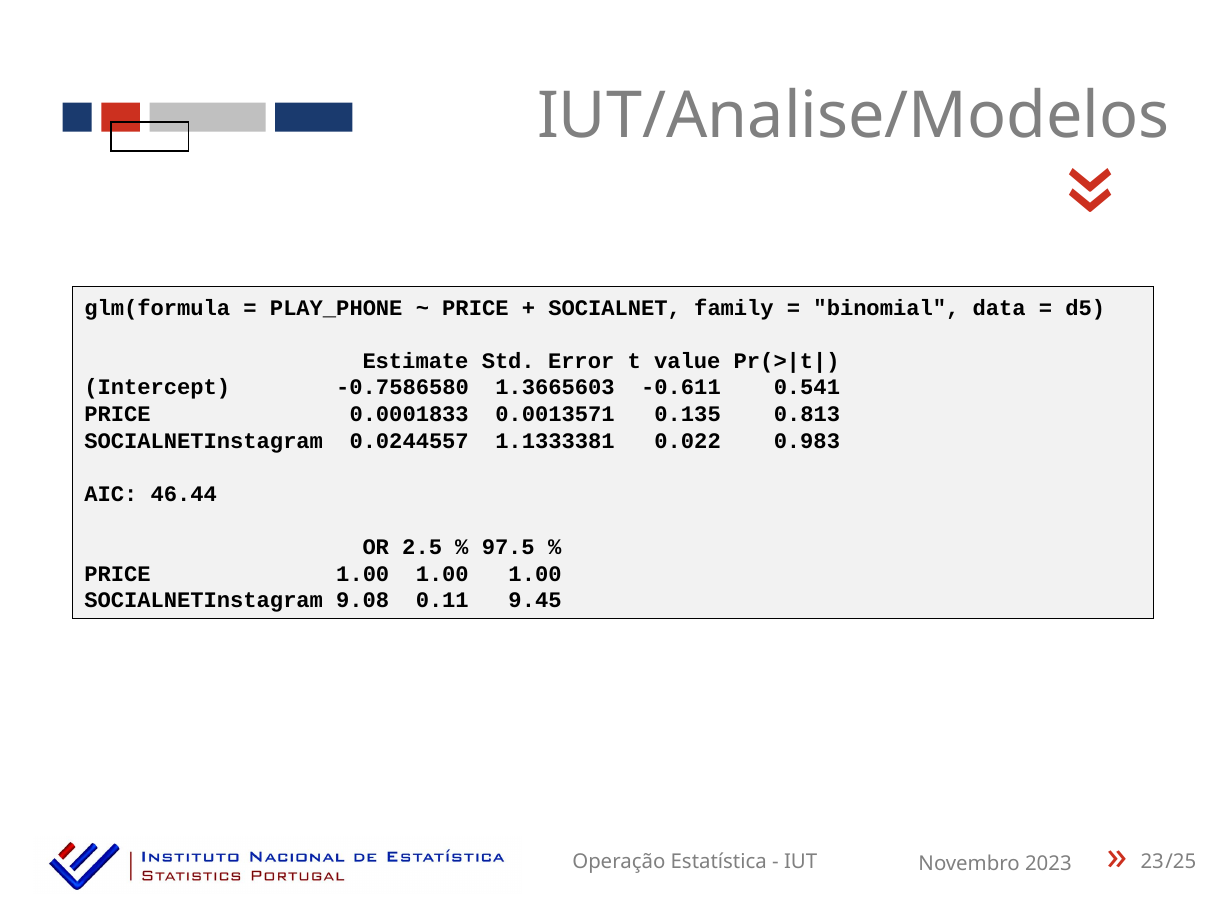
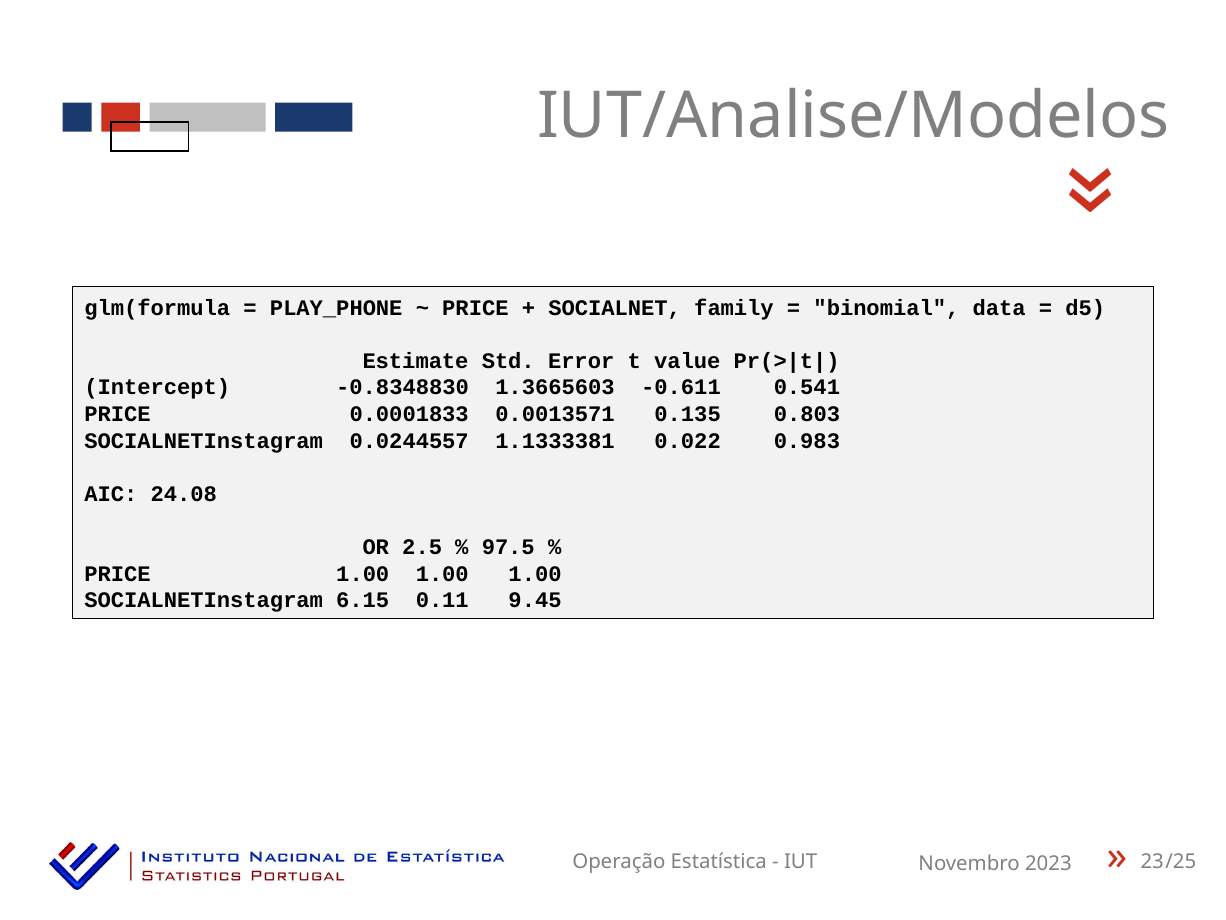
-0.7586580: -0.7586580 -> -0.8348830 (403, 387)
0.813: 0.813 -> 0.803 (807, 414)
46.44: 46.44 -> 24.08 (184, 494)
9.08: 9.08 -> 6.15 (363, 600)
